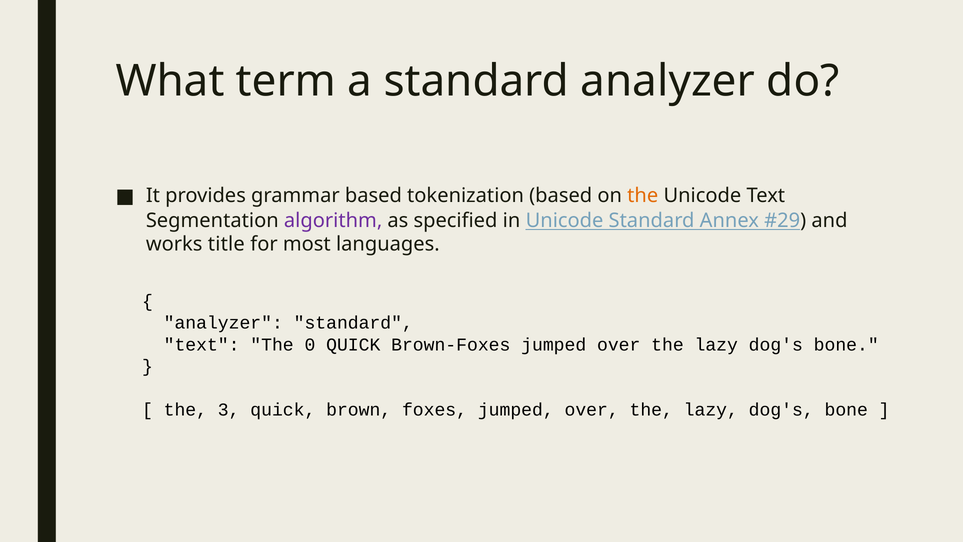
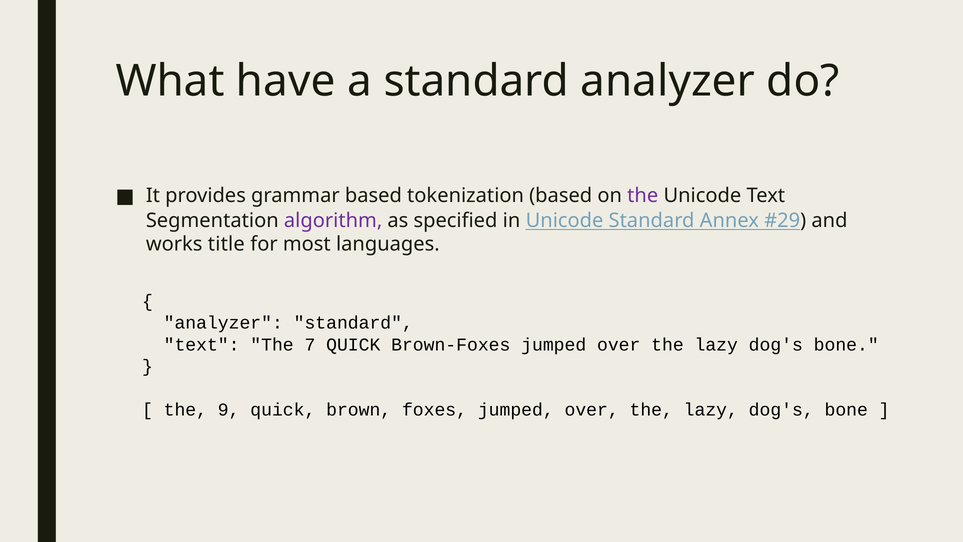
term: term -> have (286, 81)
the colour: orange -> purple (643, 196)
0: 0 -> 7 (310, 344)
3: 3 -> 9 (229, 409)
